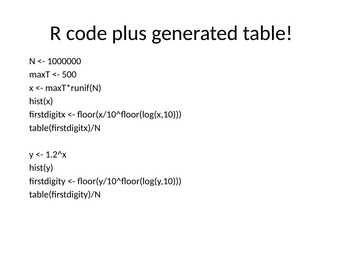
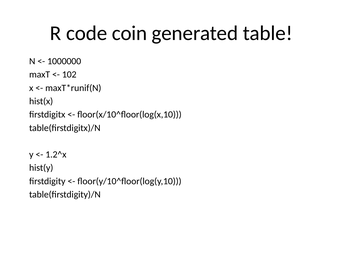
plus: plus -> coin (129, 33)
500: 500 -> 102 (69, 75)
